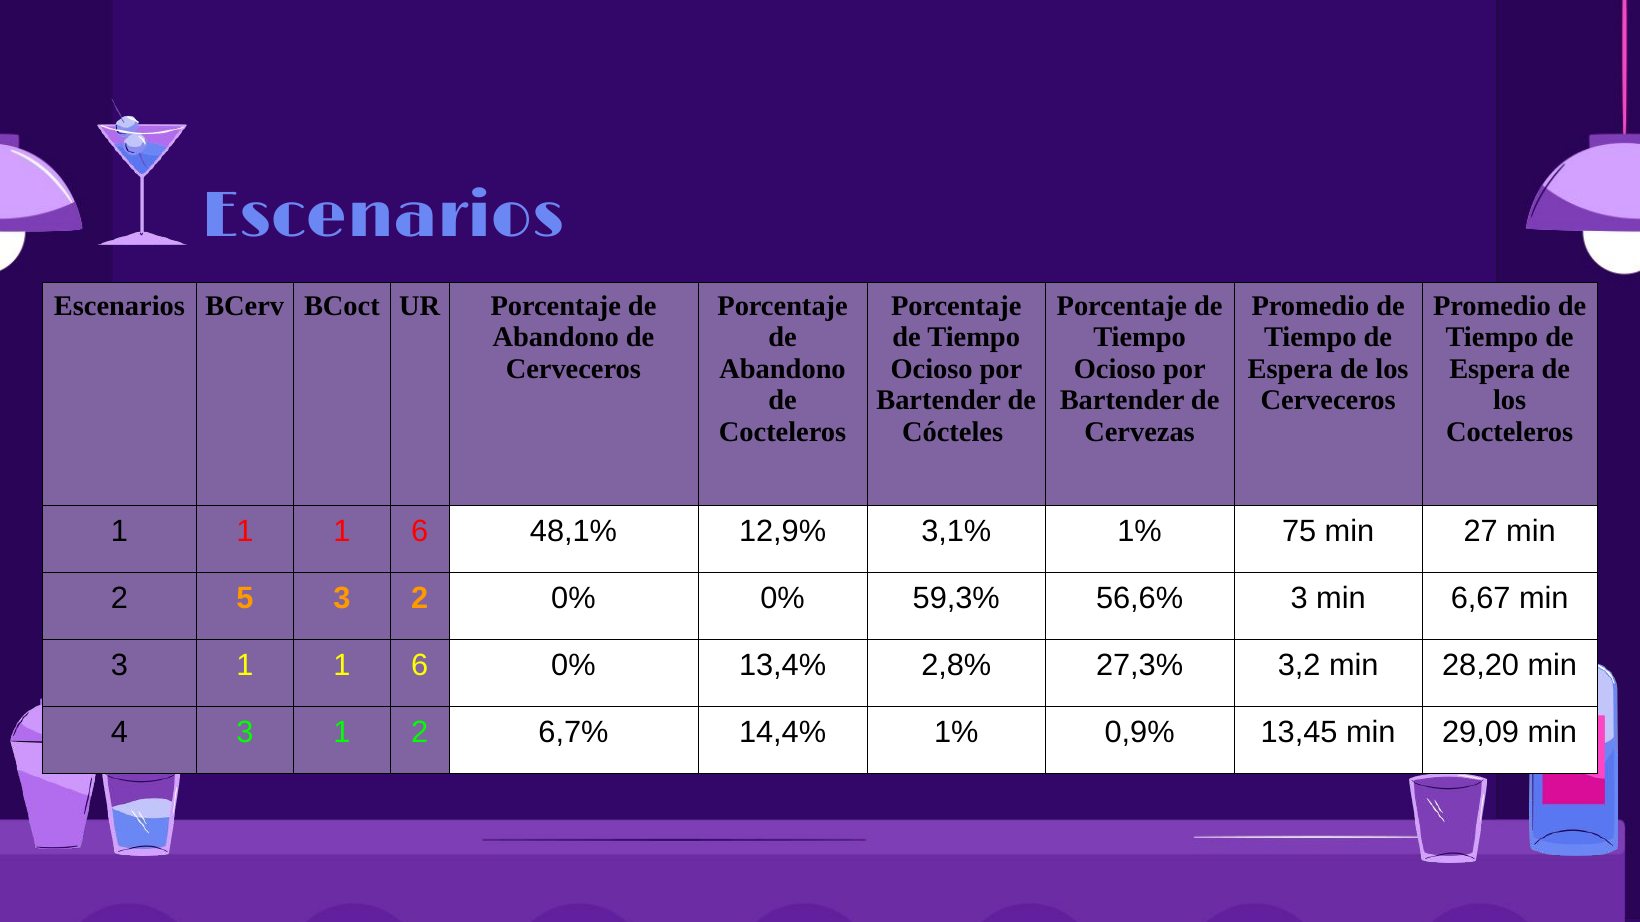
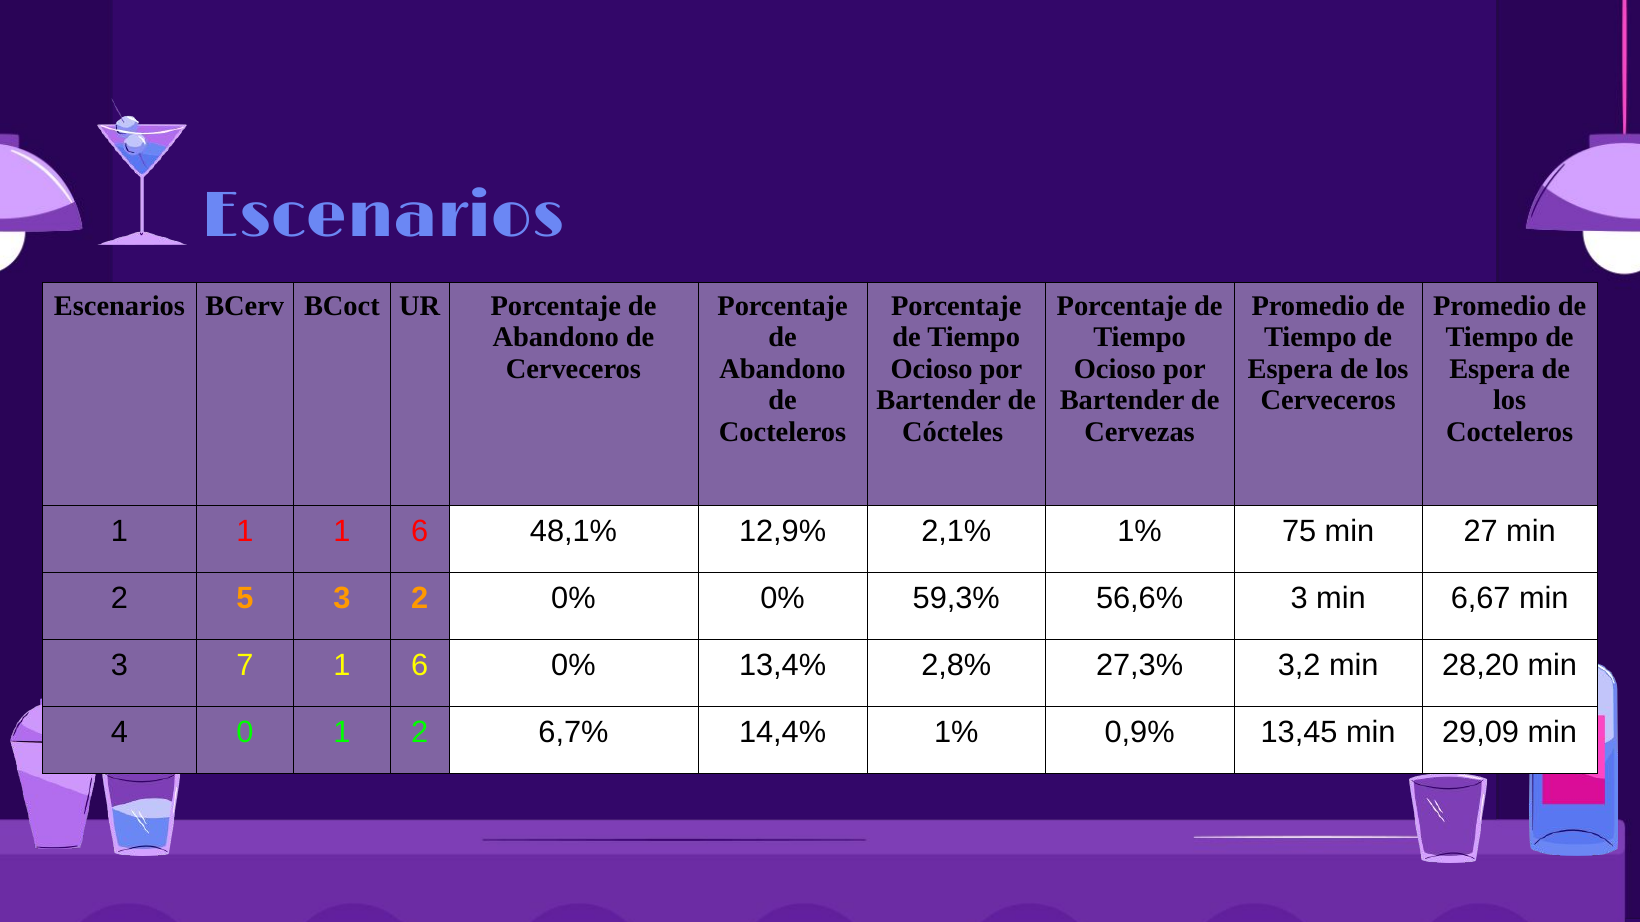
3,1%: 3,1% -> 2,1% (956, 532)
1: 1 -> 7 (245, 666)
4 3: 3 -> 0 (245, 733)
